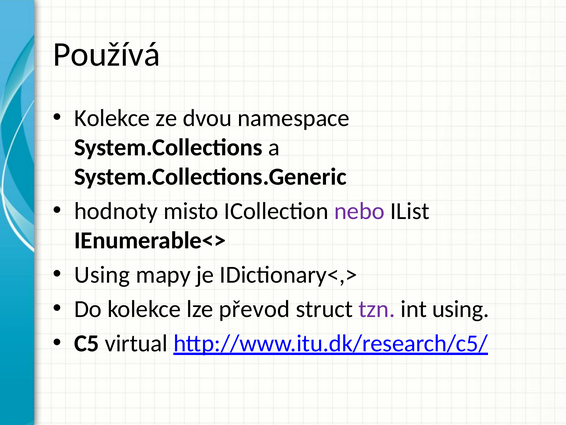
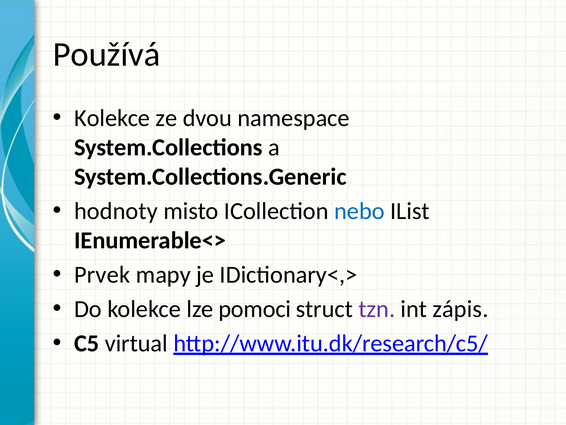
nebo colour: purple -> blue (359, 211)
Using: Using -> Prvek (102, 274)
převod: převod -> pomoci (255, 309)
int using: using -> zápis (460, 309)
